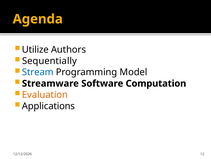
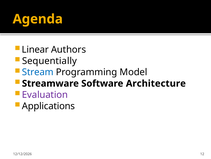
Utilize: Utilize -> Linear (35, 49)
Computation: Computation -> Architecture (156, 83)
Evaluation colour: orange -> purple (45, 94)
